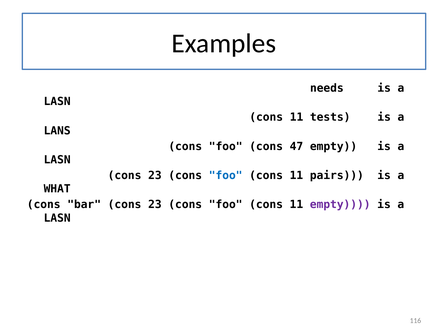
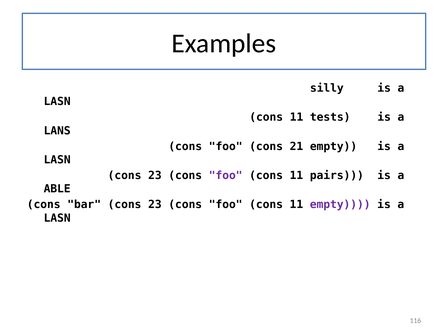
needs: needs -> silly (327, 88)
47: 47 -> 21 (296, 146)
foo colour: blue -> purple (226, 176)
WHAT: WHAT -> ABLE (57, 189)
